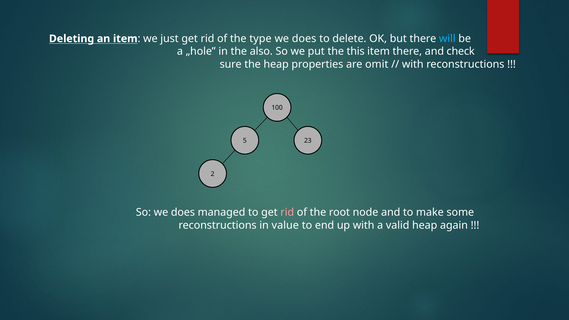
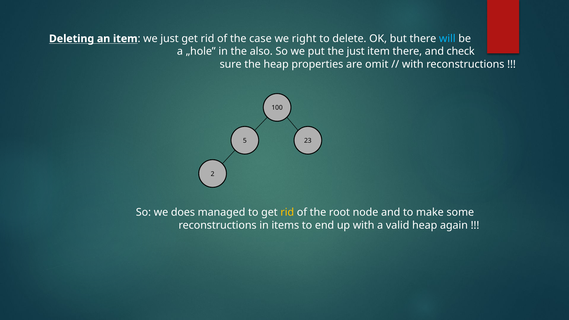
type: type -> case (260, 39)
does: does -> right (304, 39)
the this: this -> just (356, 51)
rid colour: pink -> yellow (287, 212)
value: value -> items (285, 225)
